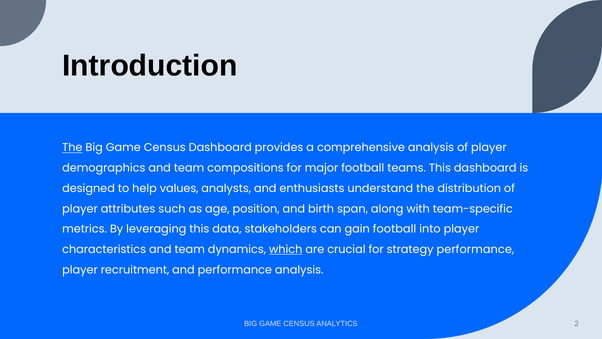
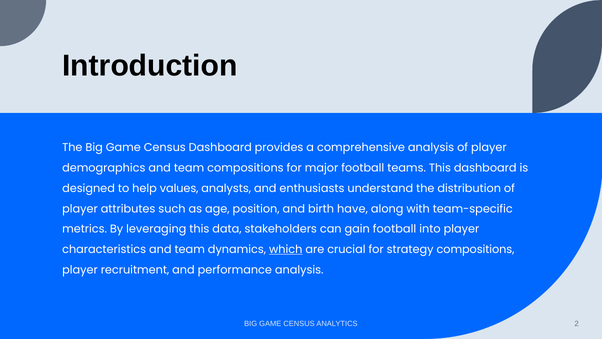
The underline: present -> none (72, 148)
span: span -> have (352, 209)
strategy performance: performance -> compositions (475, 249)
